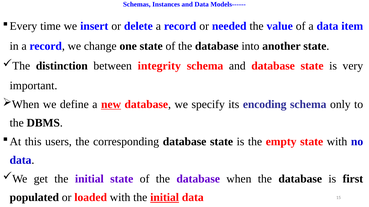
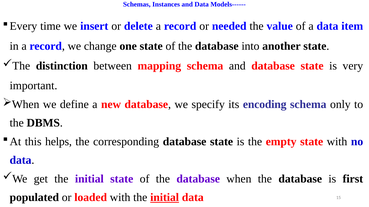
integrity: integrity -> mapping (159, 66)
new underline: present -> none (111, 105)
users: users -> helps (59, 142)
